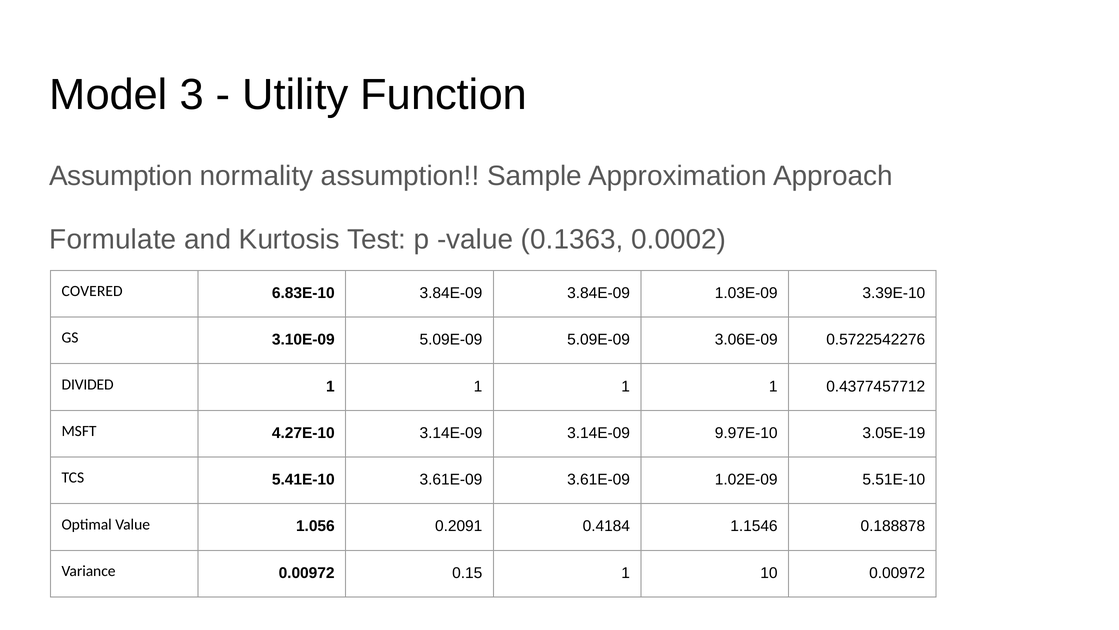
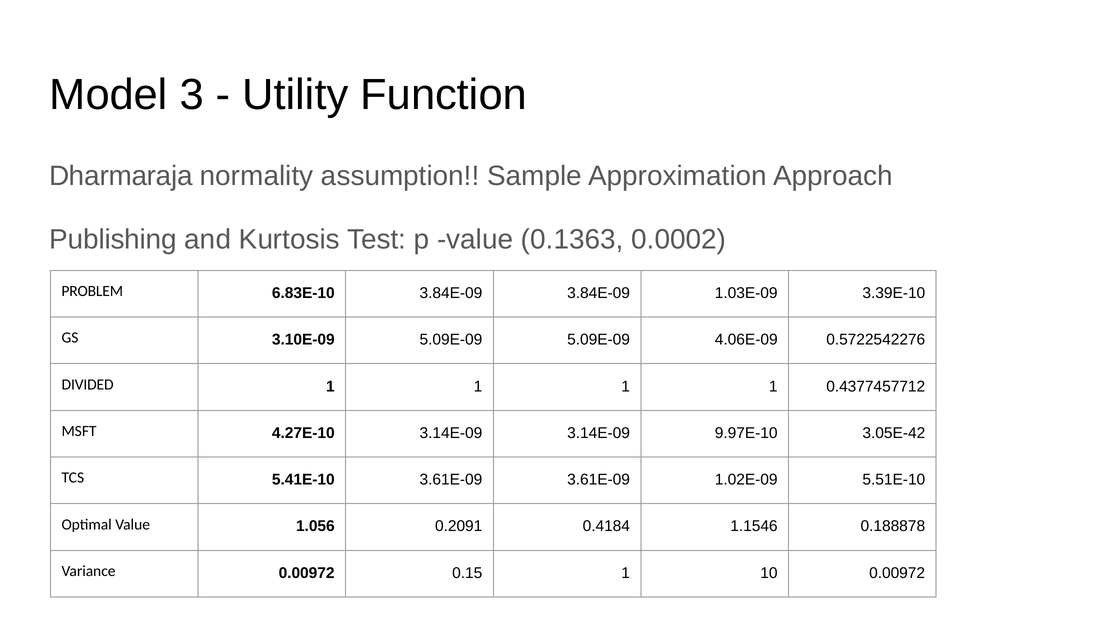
Assumption: Assumption -> Dharmaraja (121, 176)
Formulate: Formulate -> Publishing (113, 239)
COVERED: COVERED -> PROBLEM (92, 291)
3.06E-09: 3.06E-09 -> 4.06E-09 (746, 339)
3.05E-19: 3.05E-19 -> 3.05E-42 (894, 433)
